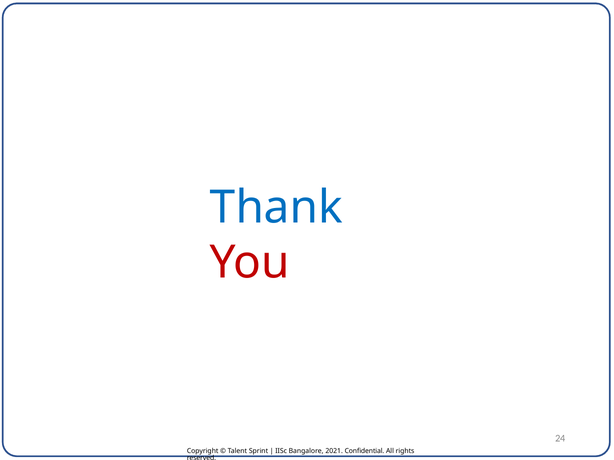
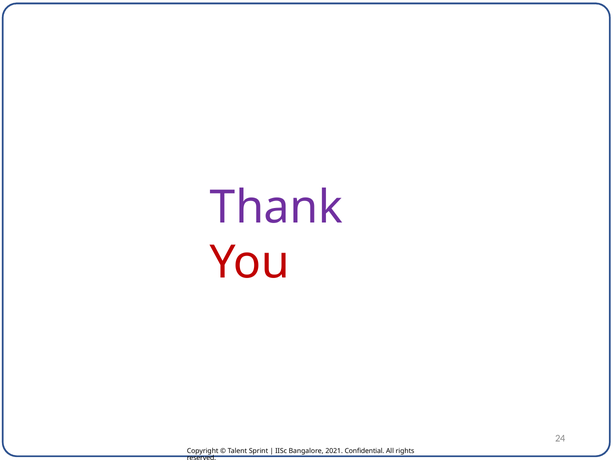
Thank colour: blue -> purple (276, 208)
